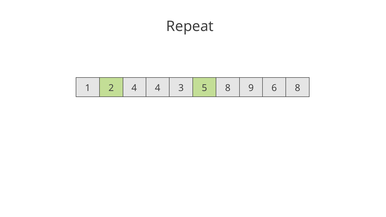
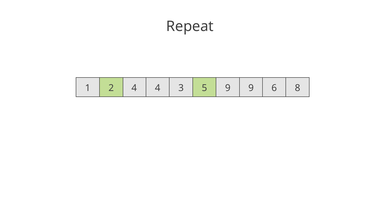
5 8: 8 -> 9 (228, 88)
